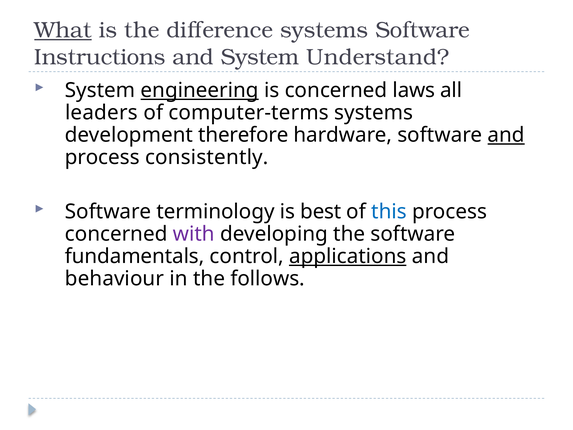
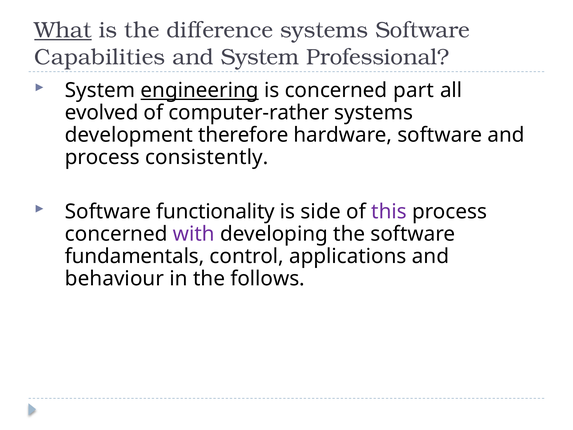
Instructions: Instructions -> Capabilities (100, 57)
Understand: Understand -> Professional (378, 57)
laws: laws -> part (414, 90)
leaders: leaders -> evolved (102, 113)
computer-terms: computer-terms -> computer-rather (249, 113)
and underline: present -> none (506, 135)
terminology: terminology -> functionality (216, 211)
best: best -> side (321, 211)
this colour: blue -> purple (389, 211)
applications underline: present -> none (348, 256)
